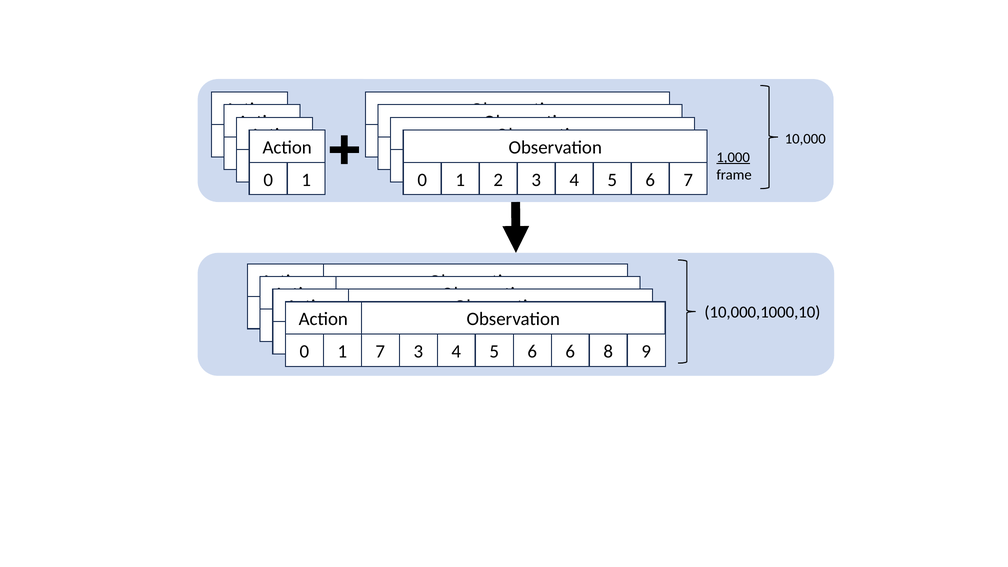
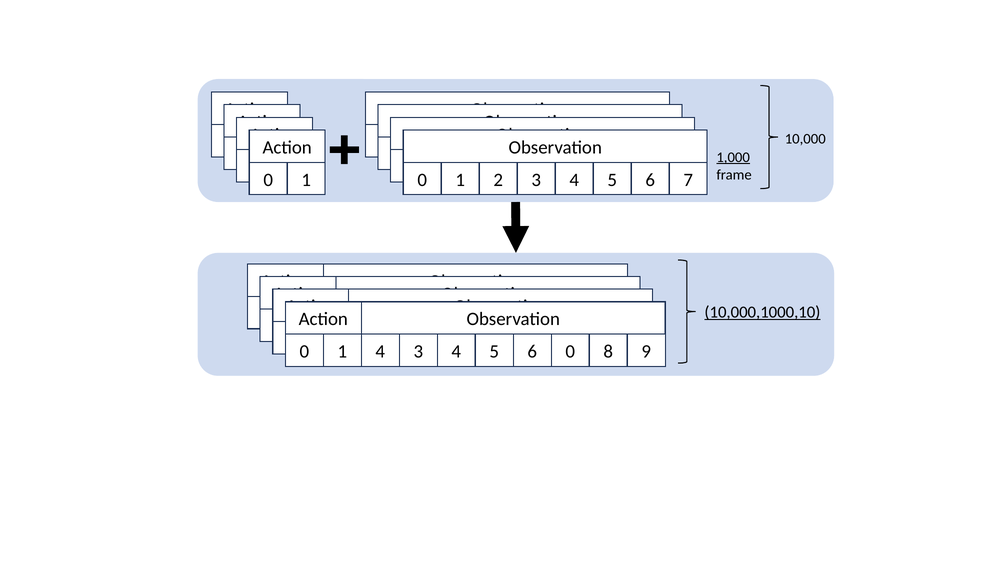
10,000,1000,10 underline: none -> present (762, 312)
1 7: 7 -> 4 (380, 352)
6 6: 6 -> 0 (570, 352)
